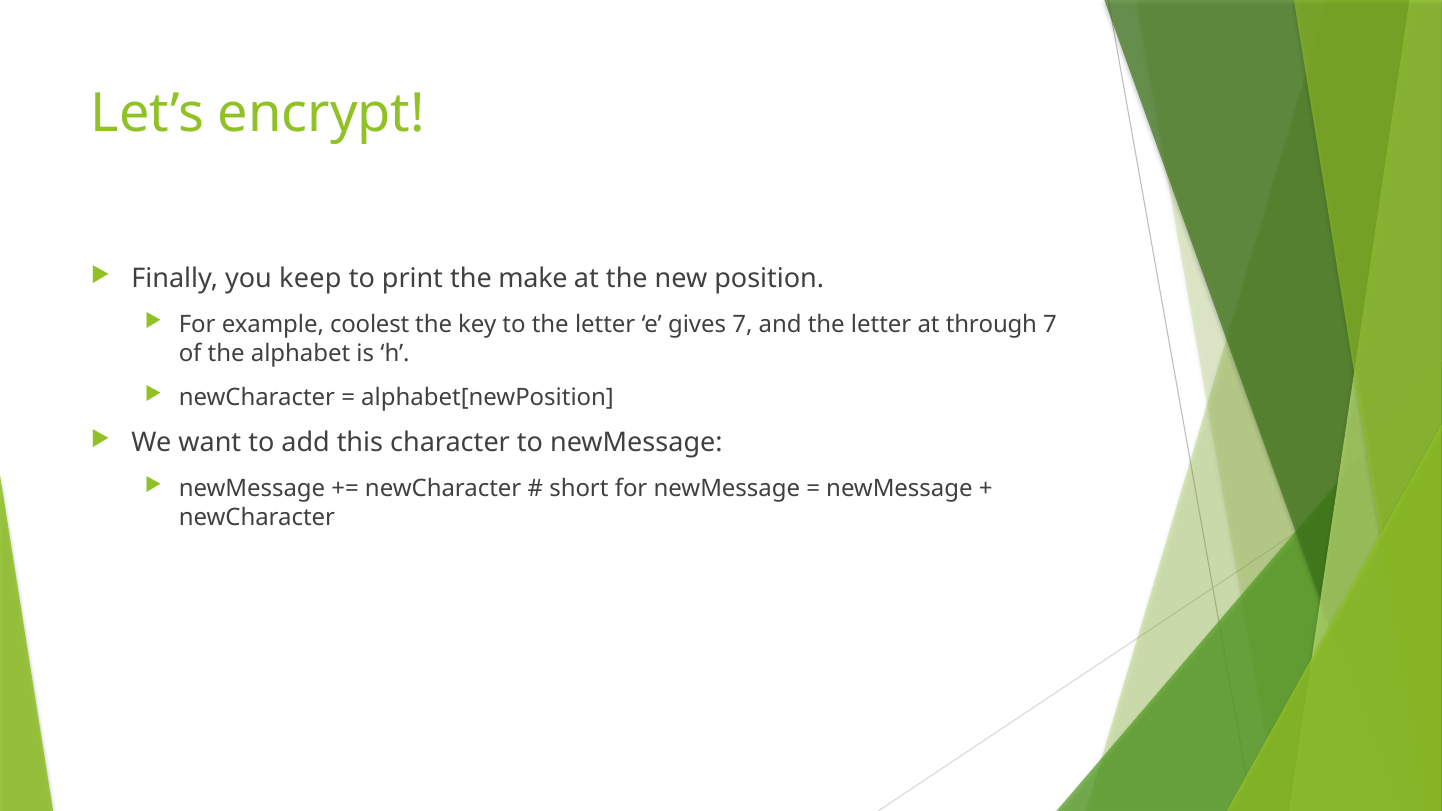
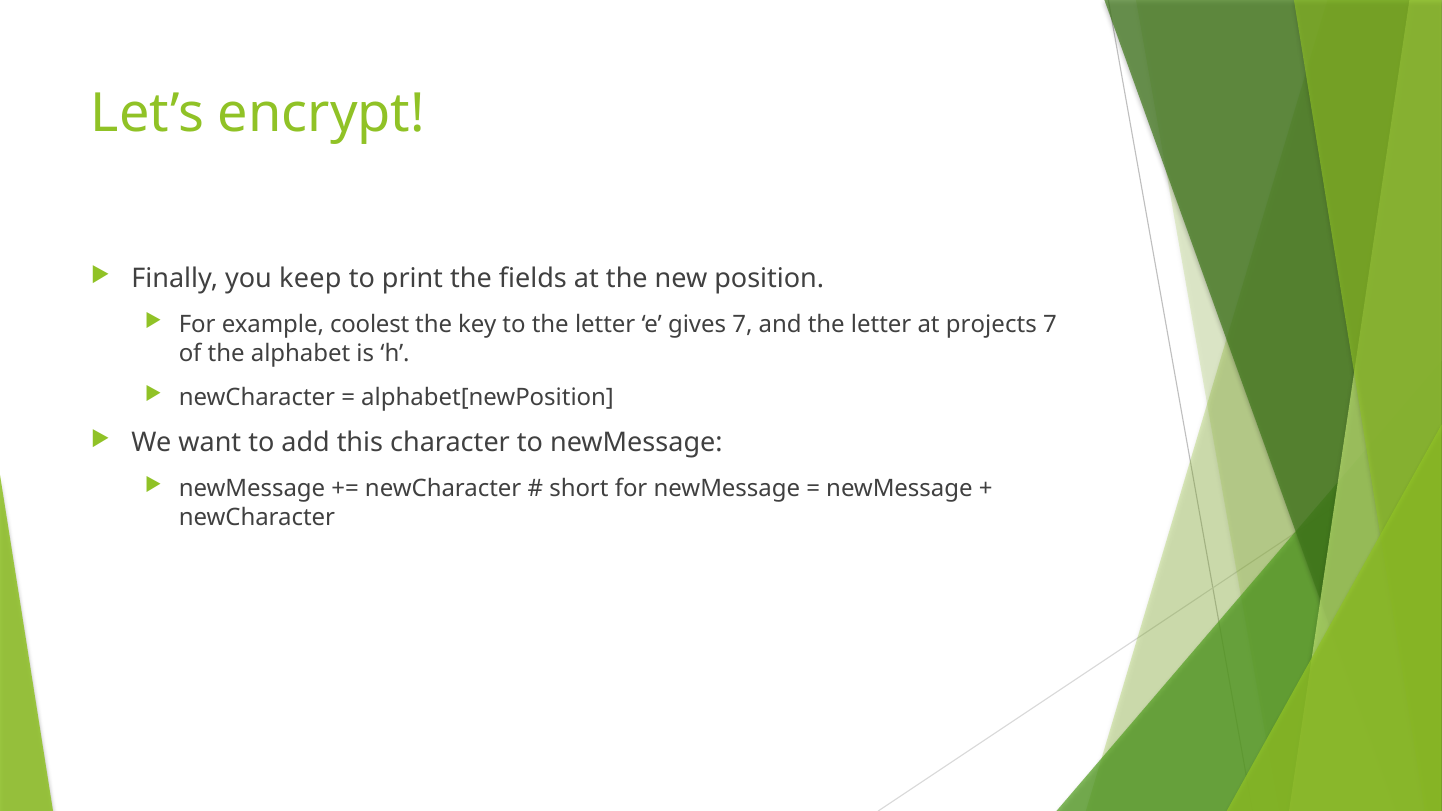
make: make -> fields (533, 279)
through: through -> projects (991, 325)
